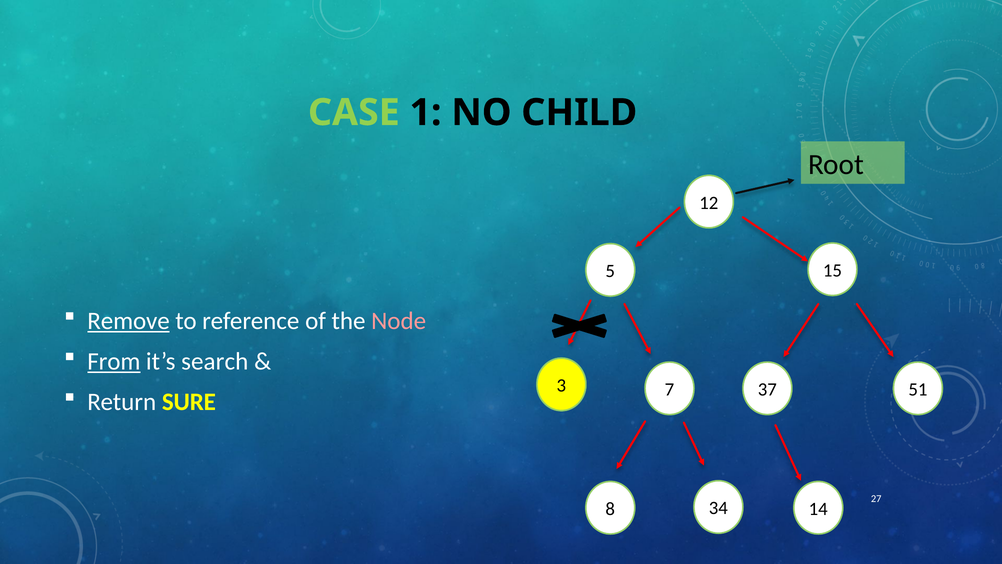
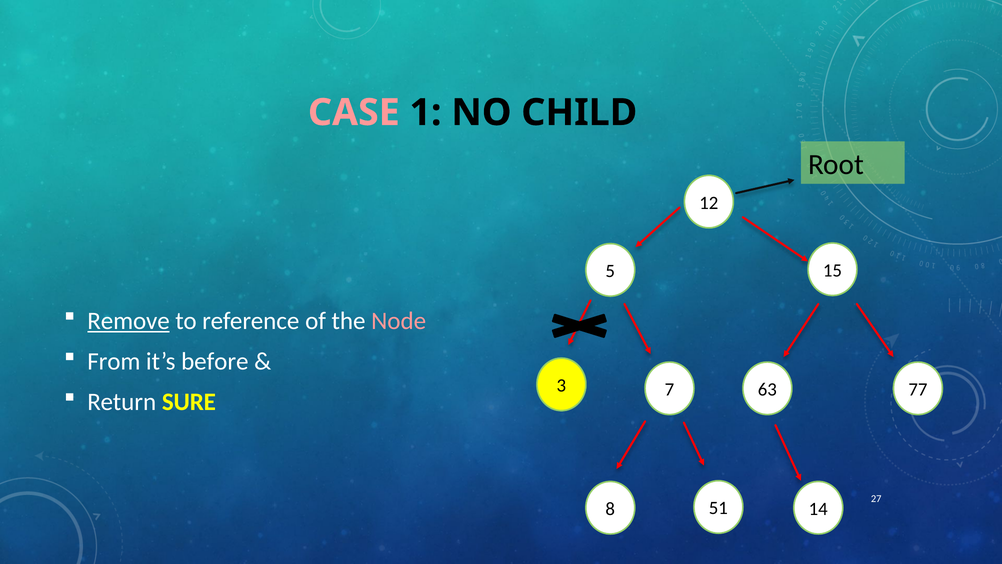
CASE colour: light green -> pink (354, 113)
From underline: present -> none (114, 361)
search: search -> before (215, 361)
37: 37 -> 63 (767, 389)
51: 51 -> 77 (918, 389)
34: 34 -> 51 (718, 508)
